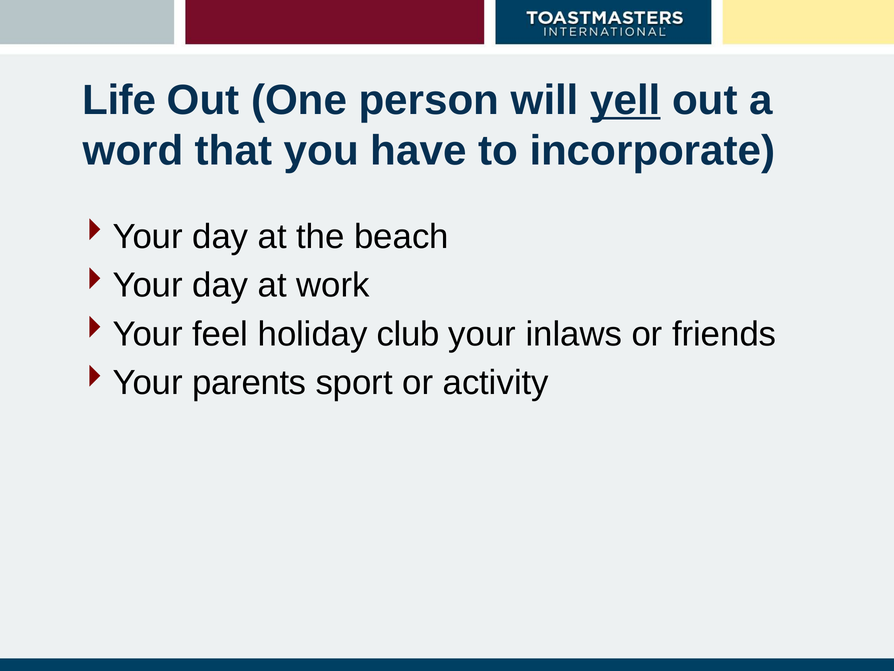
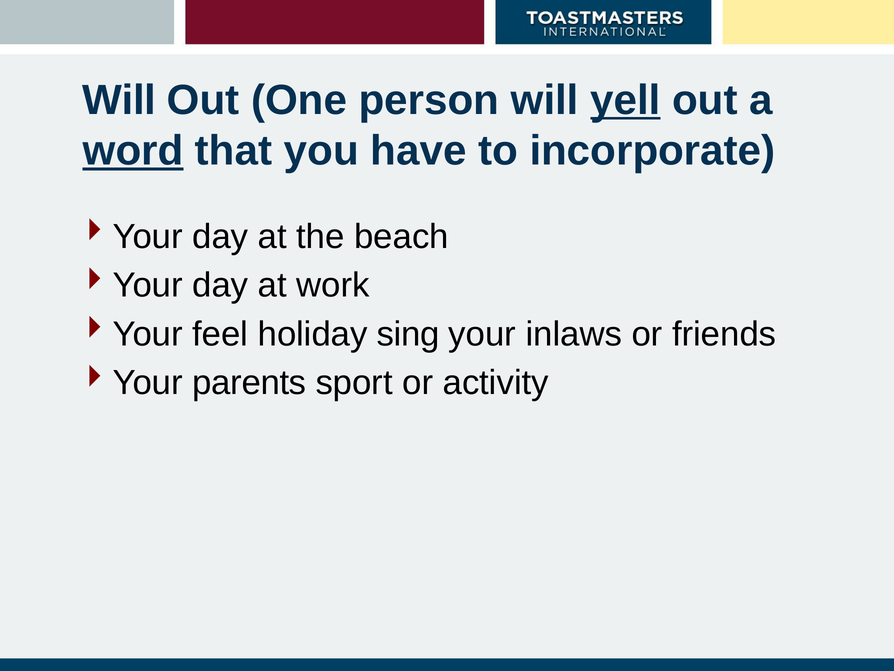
Life: Life -> Will (119, 100)
word underline: none -> present (133, 151)
club: club -> sing (408, 334)
